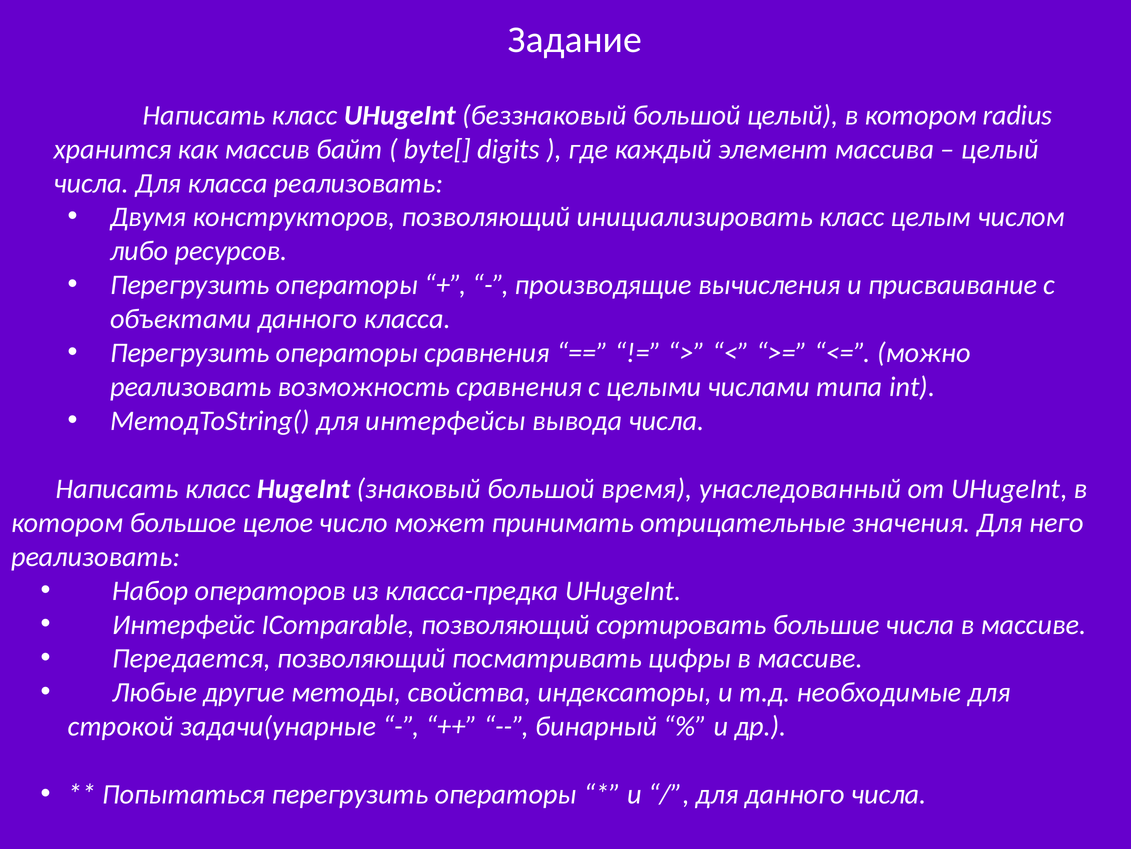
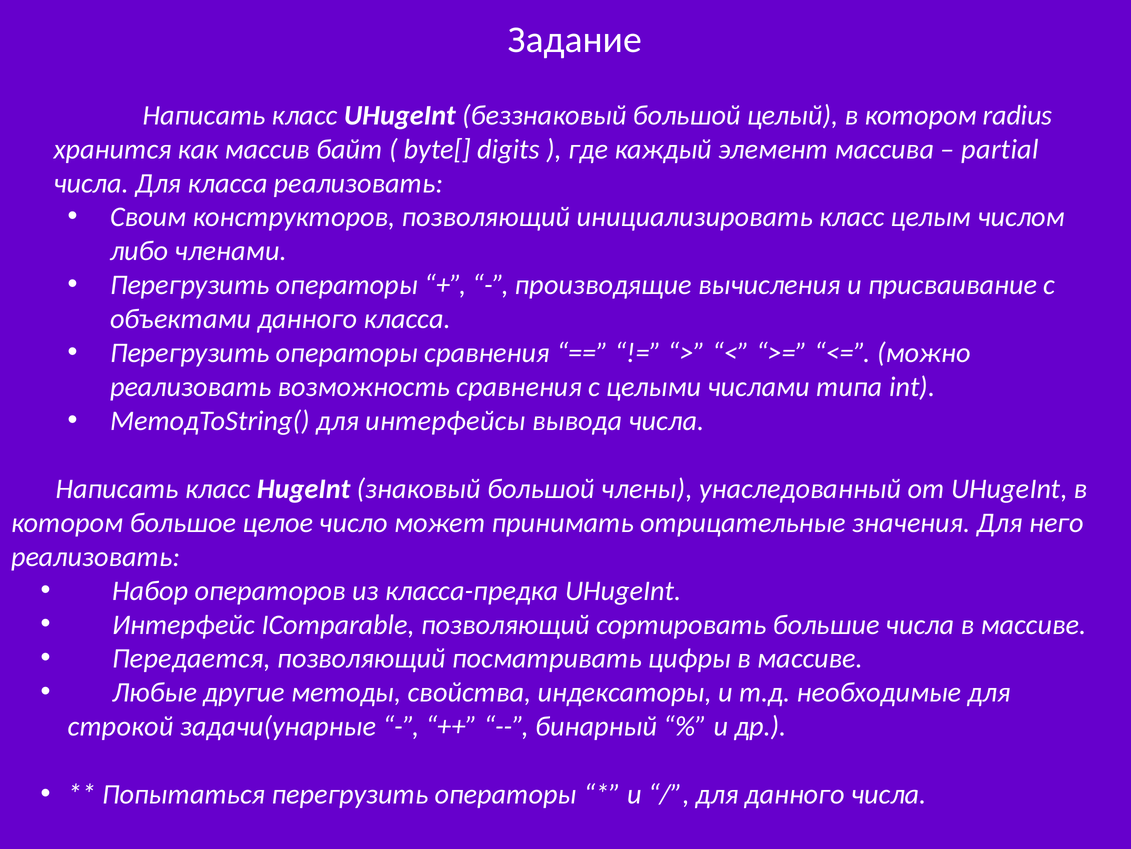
целый: целый -> partial (1000, 149)
Двумя: Двумя -> Своим (148, 217)
ресурсов: ресурсов -> членами (231, 251)
время: время -> члены (647, 488)
